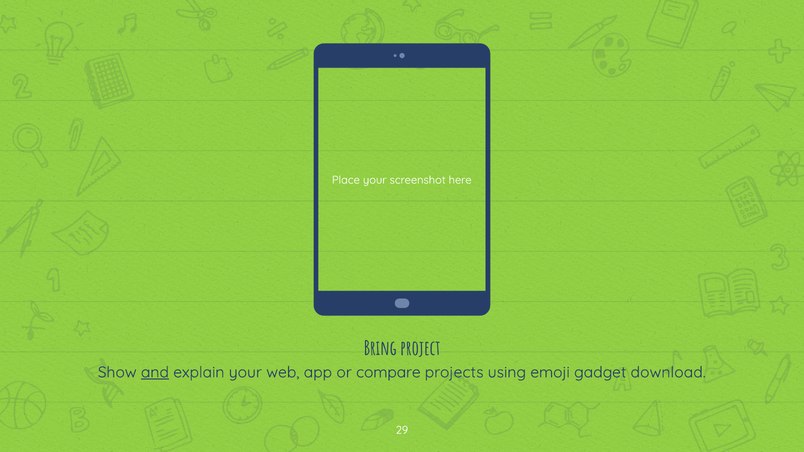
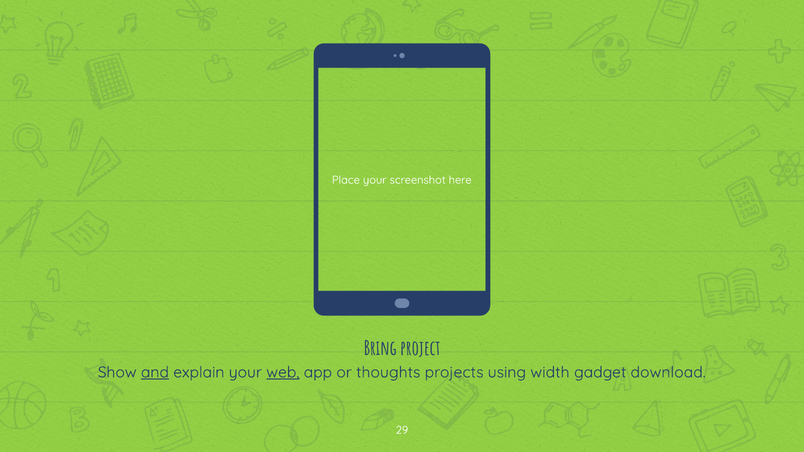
web underline: none -> present (283, 372)
compare: compare -> thoughts (388, 372)
emoji: emoji -> width (550, 372)
